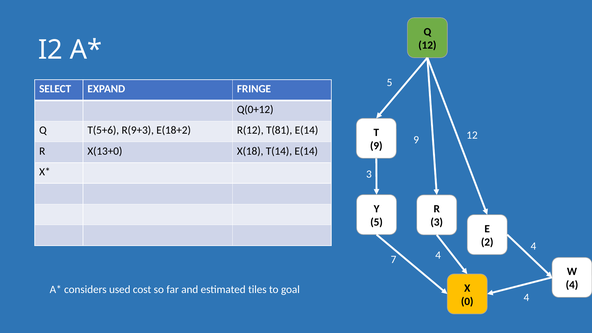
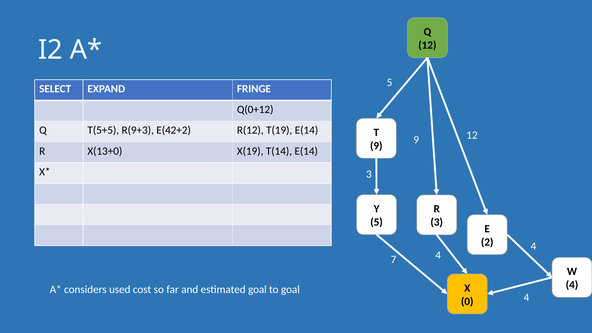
T(5+6: T(5+6 -> T(5+5 (103, 130)
E(18+2: E(18+2 -> E(42+2 (174, 130)
T(81: T(81 -> T(19 (279, 130)
X(18: X(18 -> X(19 (250, 151)
estimated tiles: tiles -> goal (257, 289)
